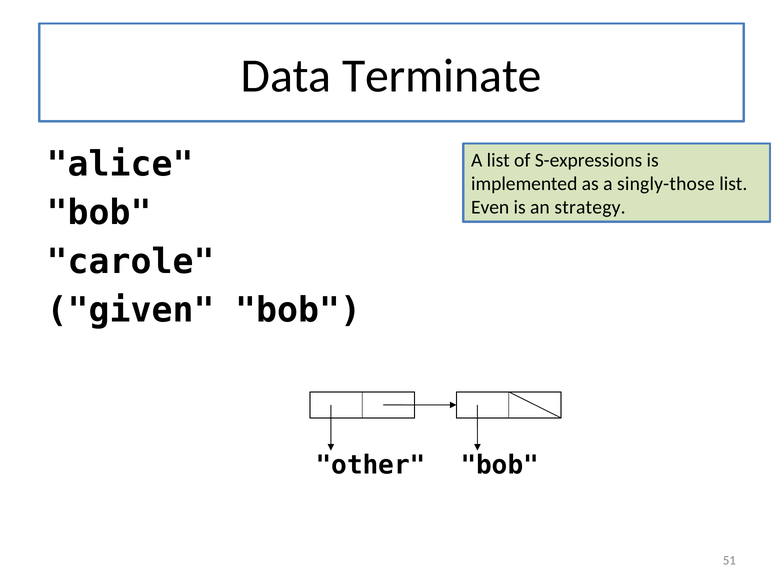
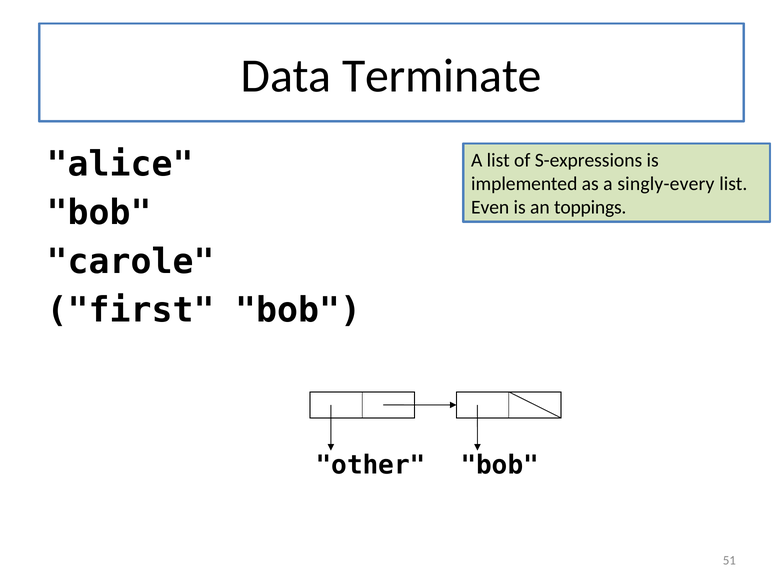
singly-those: singly-those -> singly-every (666, 184)
strategy: strategy -> toppings (590, 208)
given: given -> first (131, 311)
